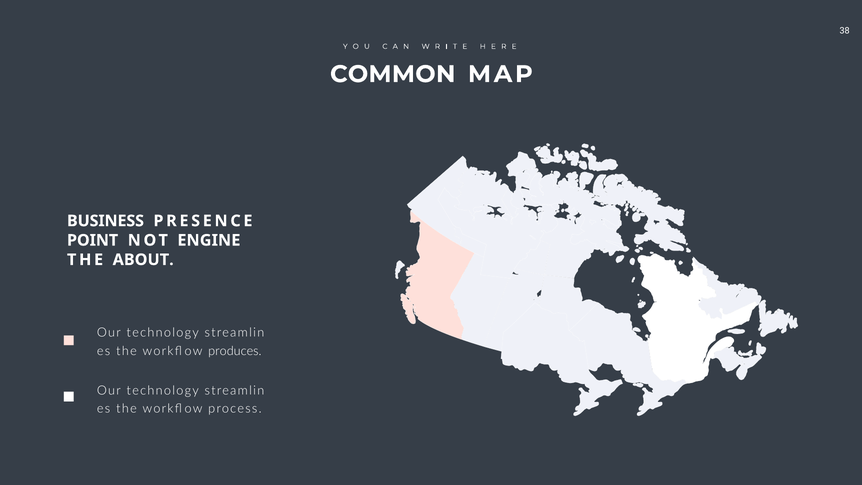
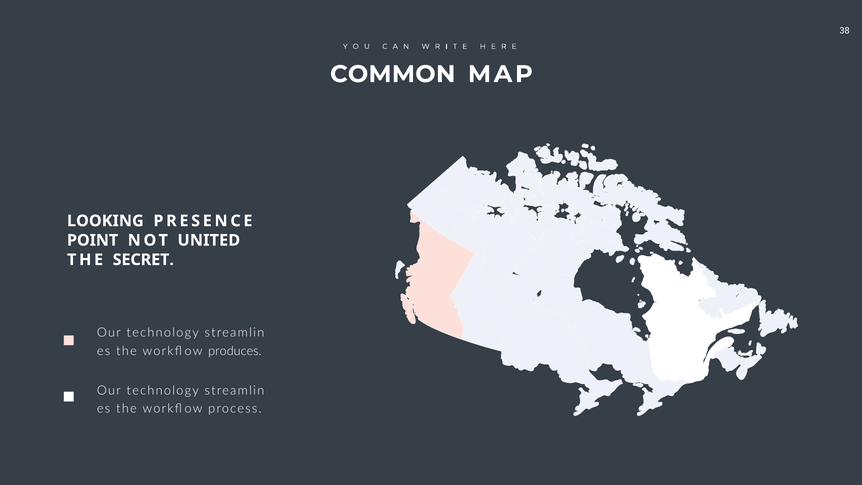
BUSINESS: BUSINESS -> LOOKING (105, 221)
ENGINE: ENGINE -> UNITED (209, 240)
ABOUT: ABOUT -> SECRET (143, 260)
